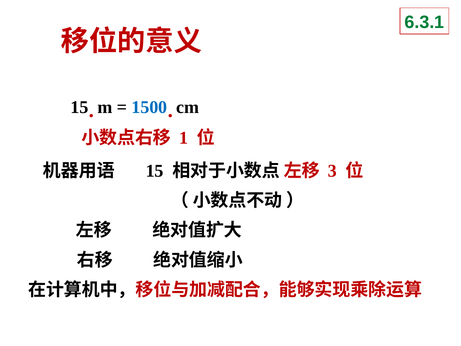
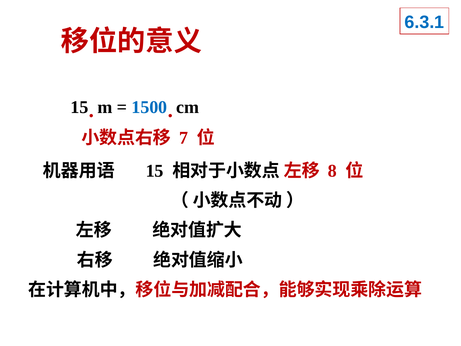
6.3.1 colour: green -> blue (424, 22)
1: 1 -> 7 (184, 138)
3: 3 -> 8 (332, 171)
